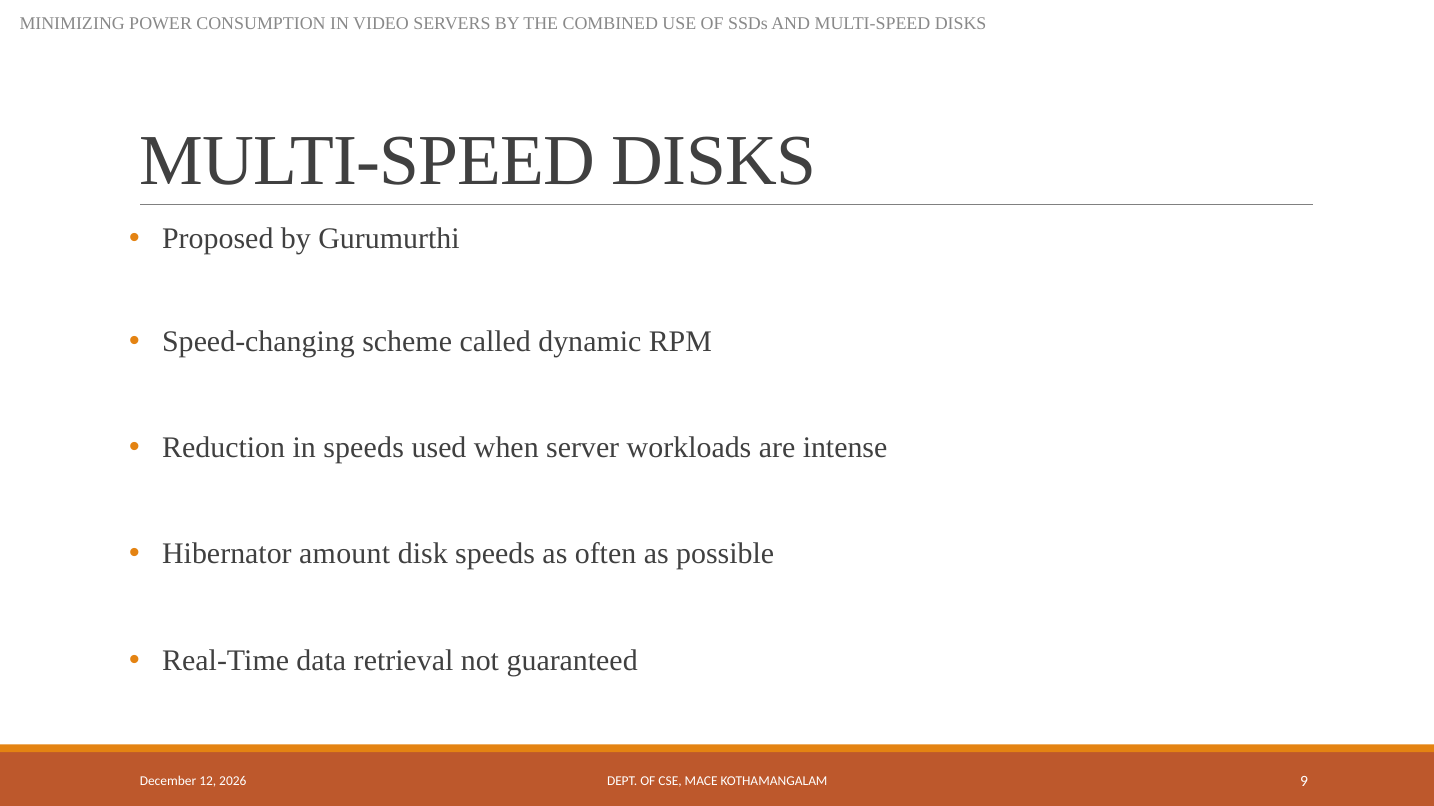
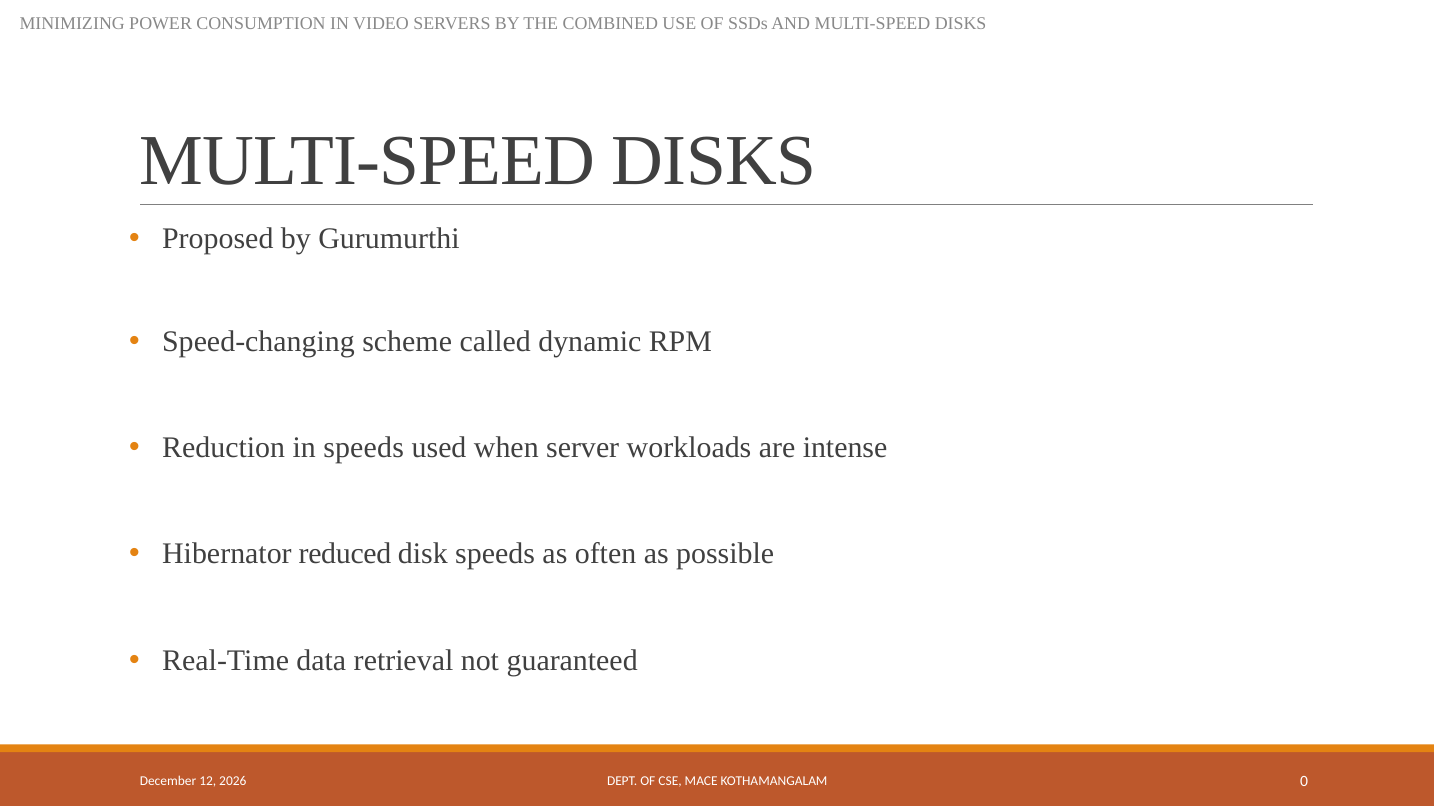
amount: amount -> reduced (345, 554)
9: 9 -> 0 (1304, 782)
